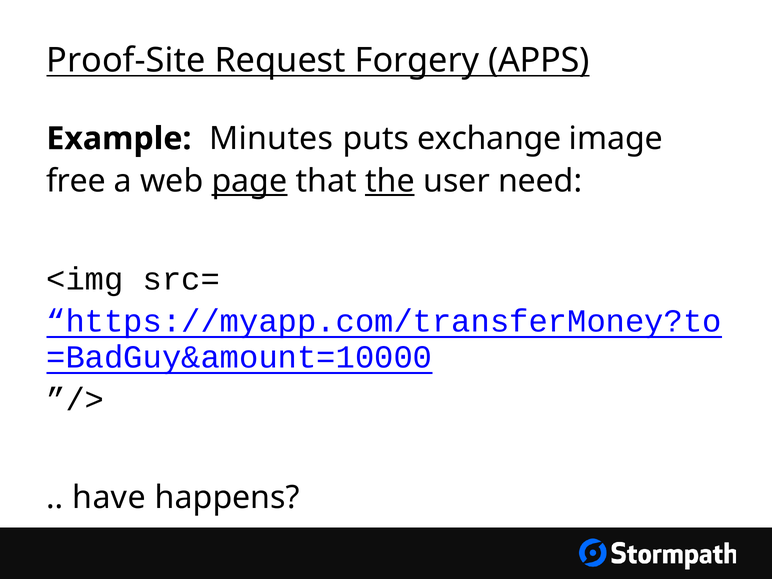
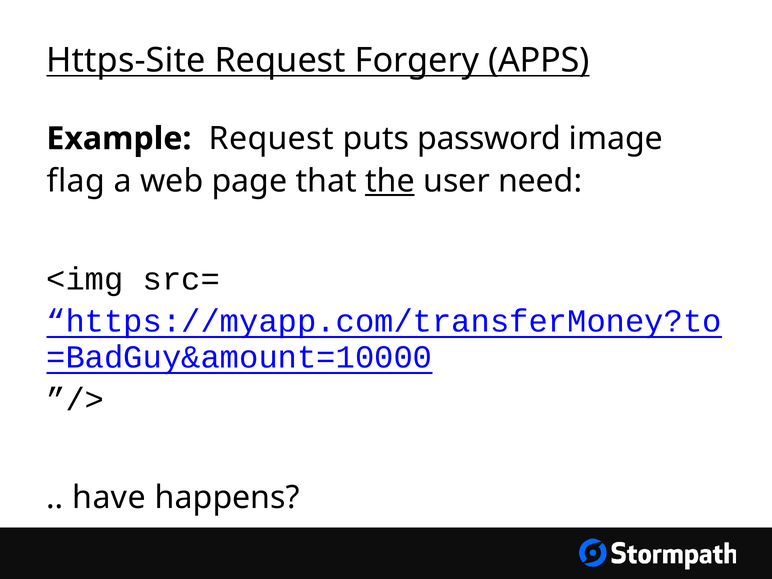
Proof-Site: Proof-Site -> Https-Site (126, 60)
Example Minutes: Minutes -> Request (271, 139)
exchange: exchange -> password (489, 139)
free: free -> flag (76, 181)
page underline: present -> none (250, 181)
